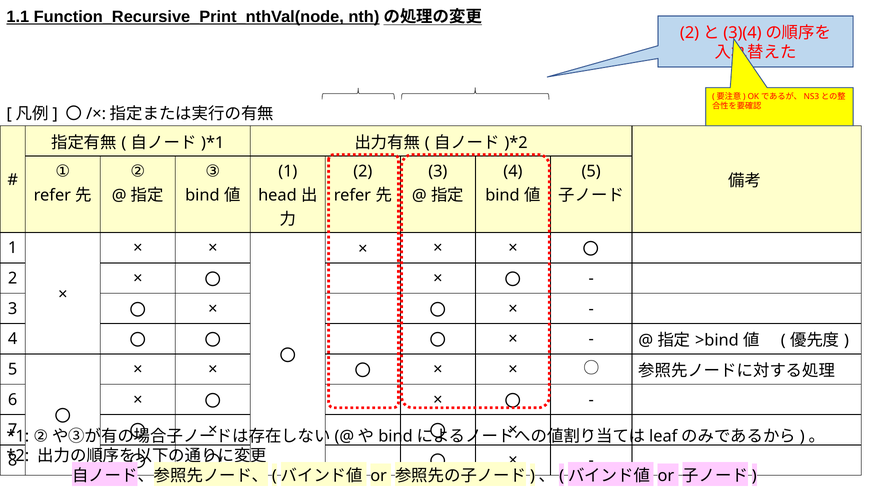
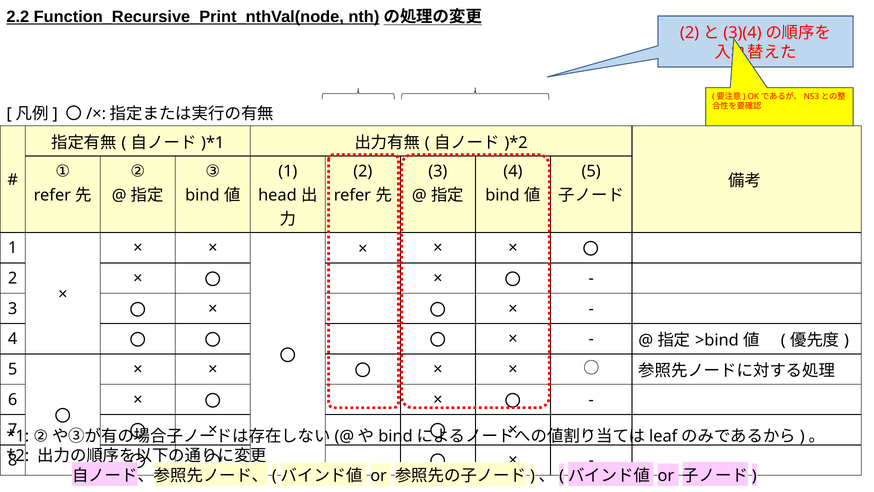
1.1: 1.1 -> 2.2 (18, 17)
